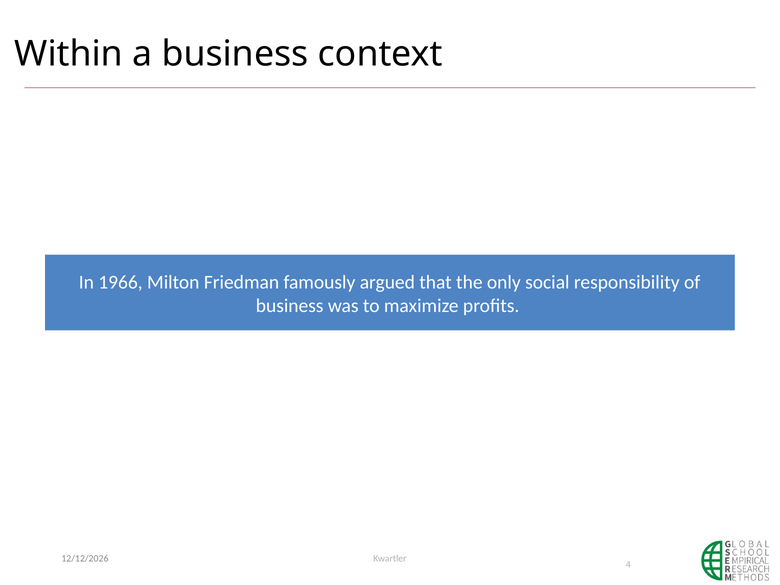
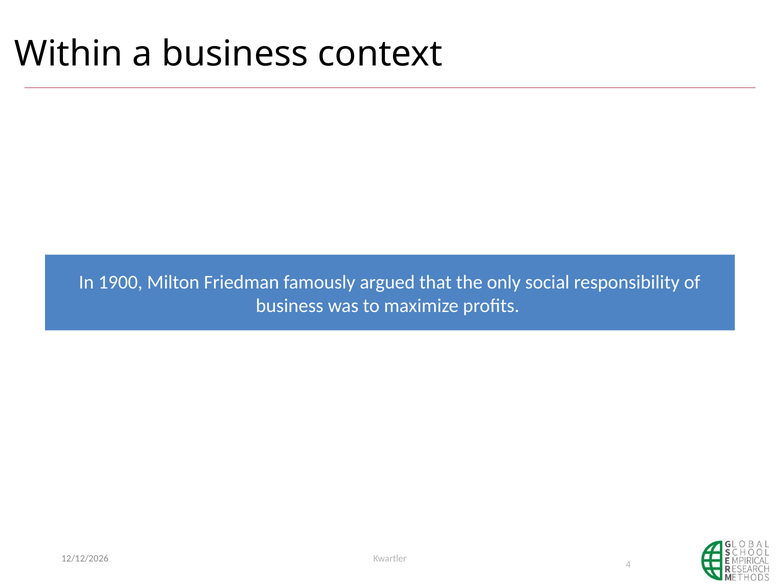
1966: 1966 -> 1900 (120, 282)
